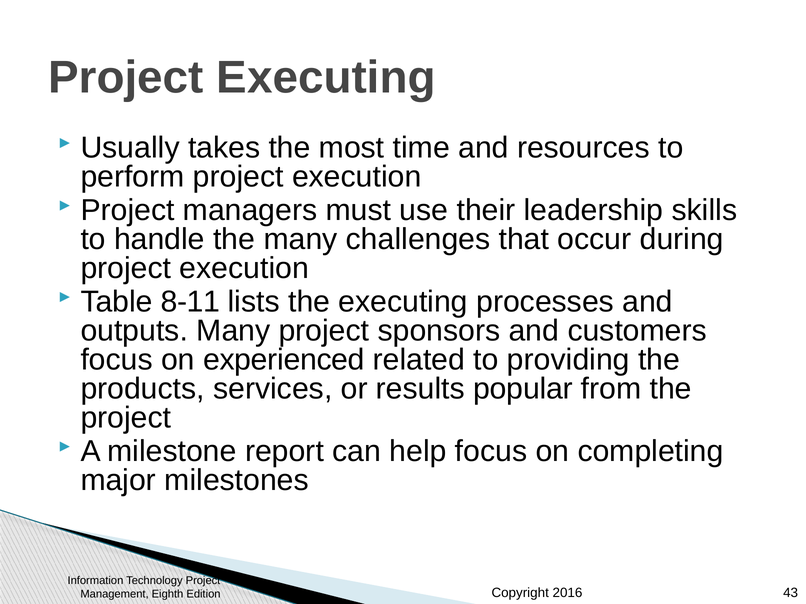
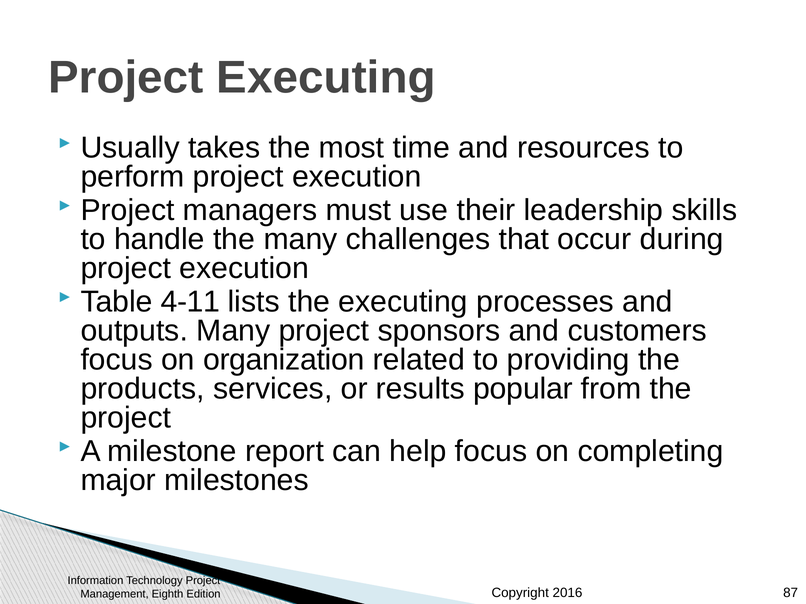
8-11: 8-11 -> 4-11 (190, 302)
experienced: experienced -> organization (284, 360)
43: 43 -> 87 (791, 593)
